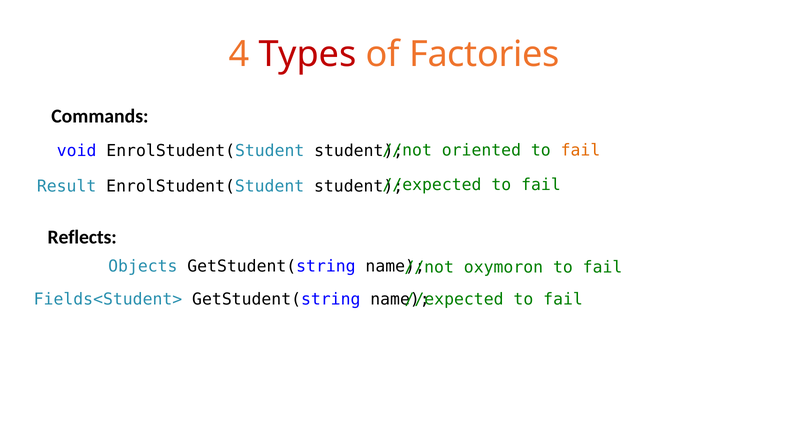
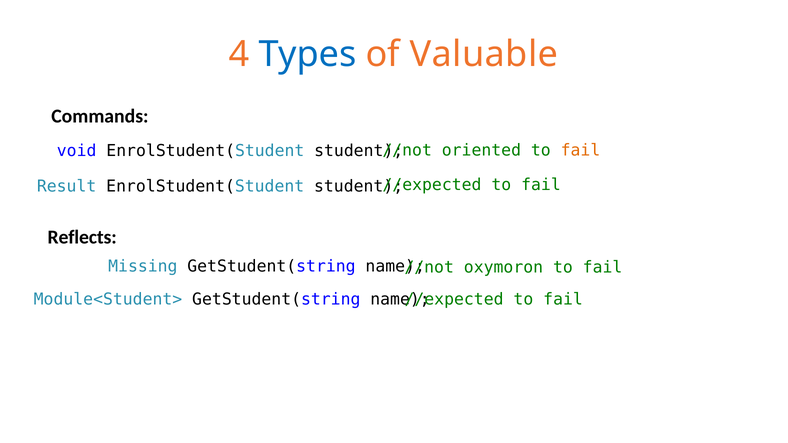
Types colour: red -> blue (307, 54)
Factories: Factories -> Valuable (484, 54)
Objects: Objects -> Missing (143, 267)
Fields<Student>: Fields<Student> -> Module<Student> (108, 299)
